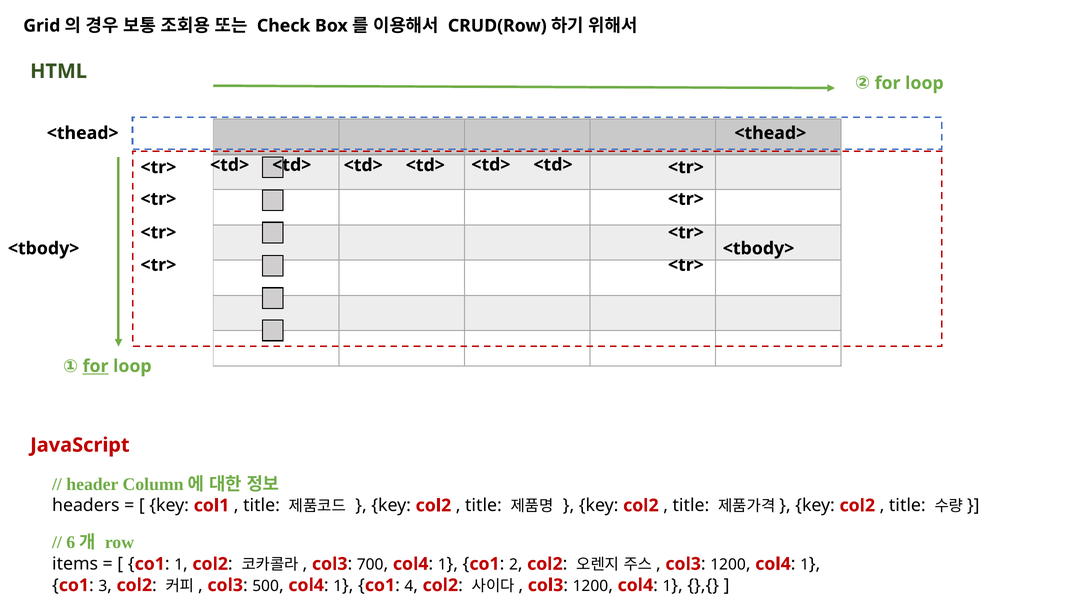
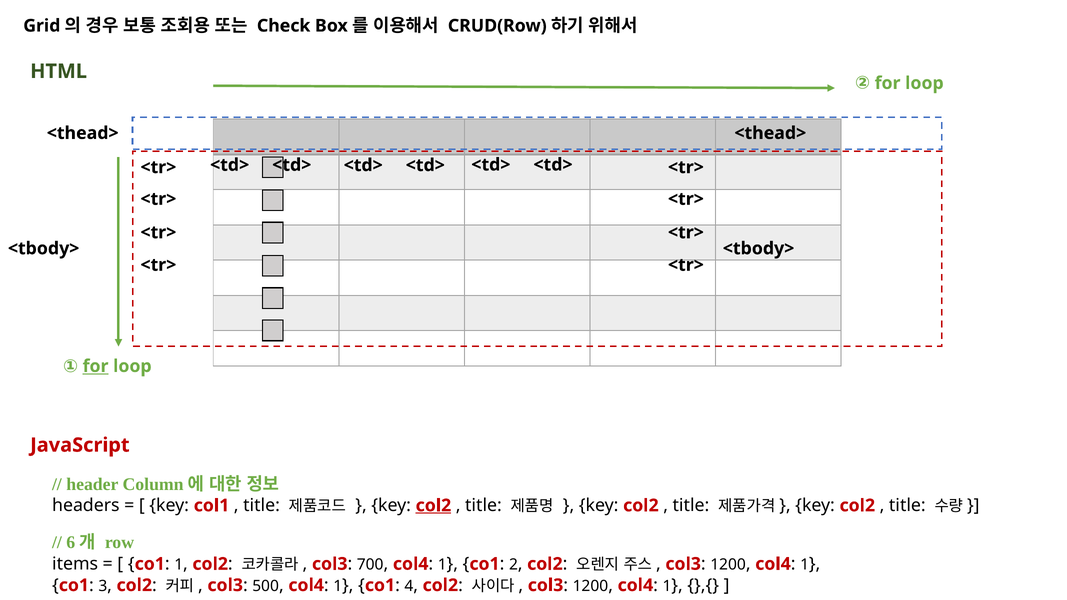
col2 underline: none -> present (433, 506)
